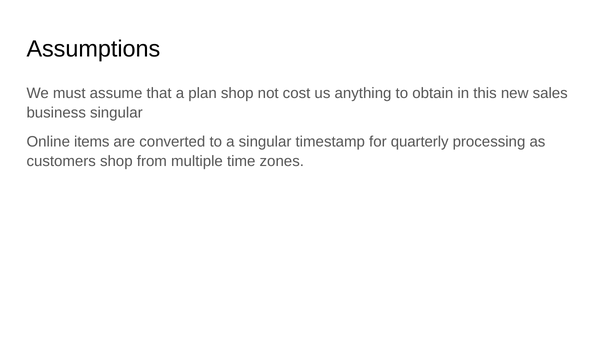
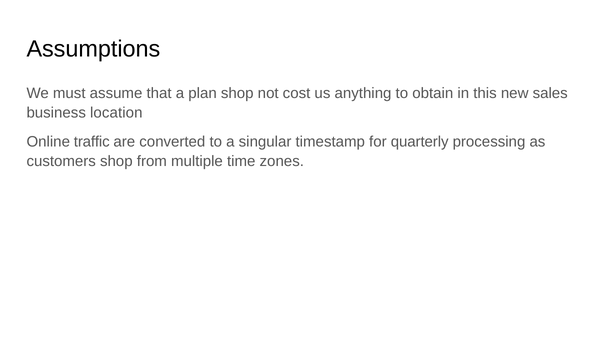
business singular: singular -> location (116, 112)
items: items -> traffic (92, 142)
